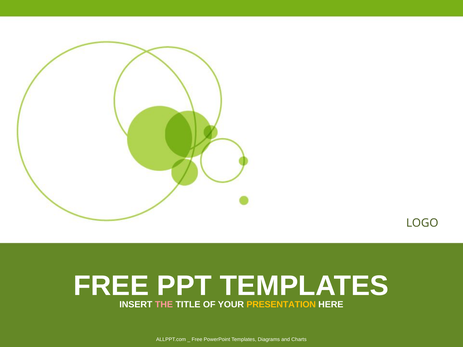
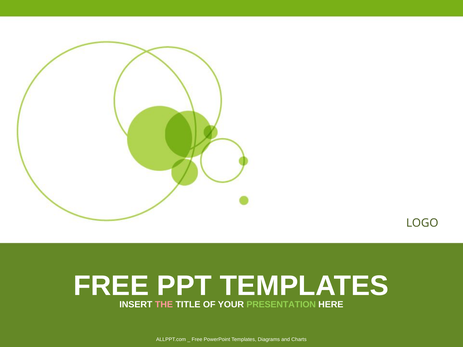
PRESENTATION colour: yellow -> light green (281, 305)
